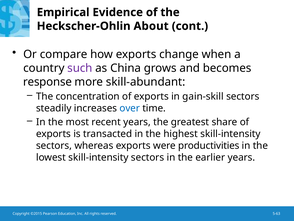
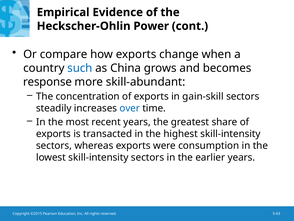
About: About -> Power (151, 26)
such colour: purple -> blue (80, 68)
productivities: productivities -> consumption (209, 145)
